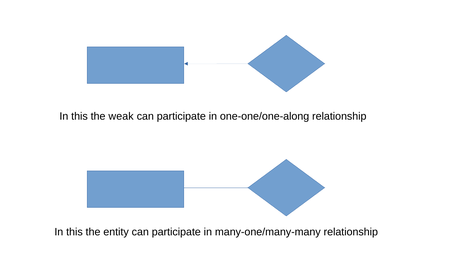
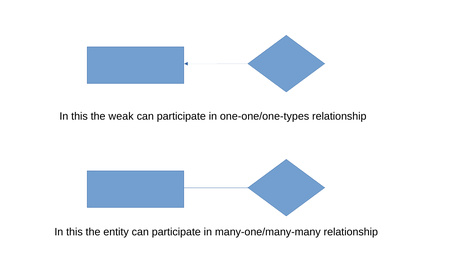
one-one/one-along: one-one/one-along -> one-one/one-types (265, 116)
